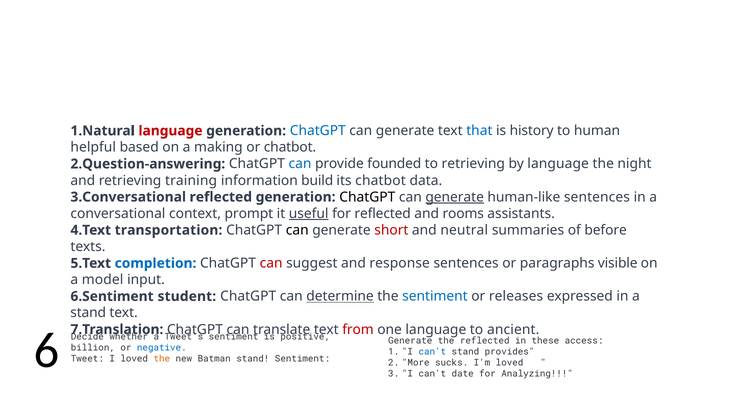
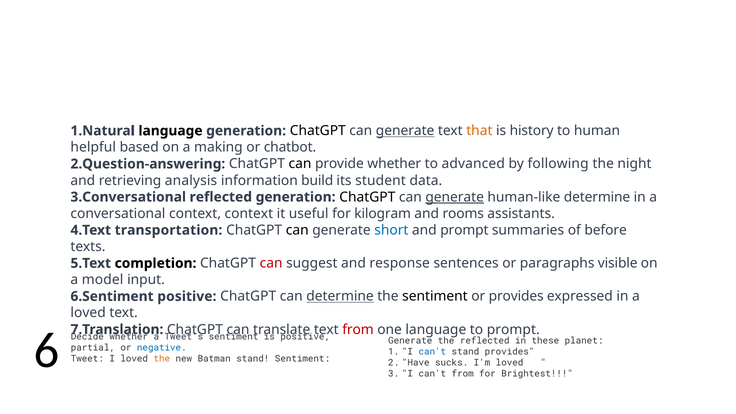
language colour: red -> black (170, 131)
ChatGPT colour: blue -> black (318, 131)
generate underline: none -> present (405, 131)
that colour: blue -> orange (479, 131)
can colour: blue -> black (300, 164)
provide founded: founded -> whether (394, 164)
to retrieving: retrieving -> advanced (473, 164)
by language: language -> following (558, 164)
training: training -> analysis (191, 180)
its chatbot: chatbot -> student (381, 180)
human-like sentences: sentences -> determine (597, 197)
context prompt: prompt -> context (249, 214)
useful underline: present -> none (309, 214)
for reflected: reflected -> kilogram (383, 214)
short colour: red -> blue (391, 230)
and neutral: neutral -> prompt (464, 230)
completion colour: blue -> black (156, 263)
student: student -> positive (187, 296)
sentiment colour: blue -> black (435, 296)
or releases: releases -> provides (516, 296)
stand: stand -> loved (88, 313)
to ancient: ancient -> prompt (513, 329)
access: access -> planet (584, 341)
billion: billion -> partial (93, 348)
More: More -> Have (416, 363)
can't date: date -> from (463, 374)
Analyzing: Analyzing -> Brightest (537, 374)
